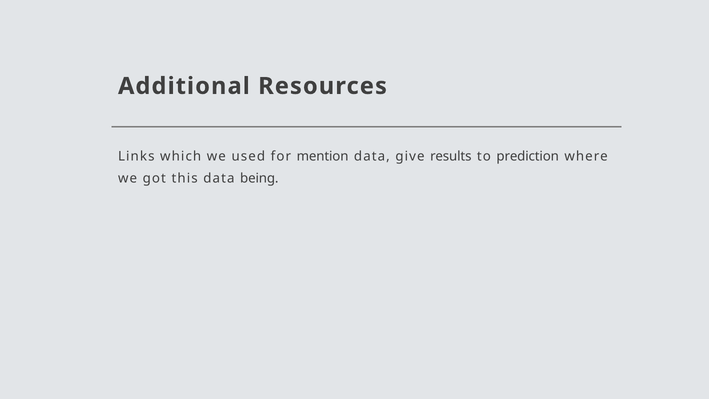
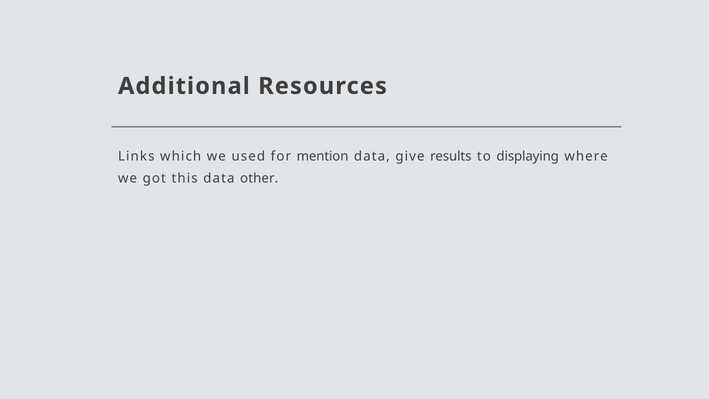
prediction: prediction -> displaying (528, 156)
being: being -> other (259, 178)
